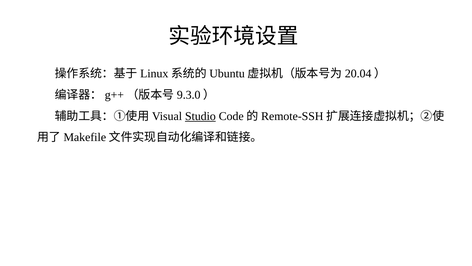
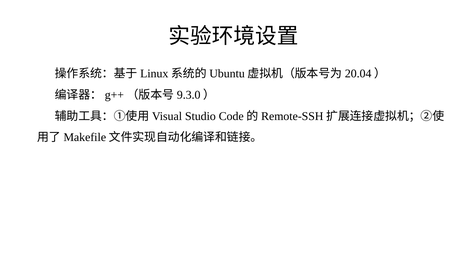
Studio underline: present -> none (200, 116)
